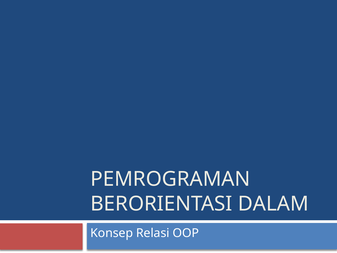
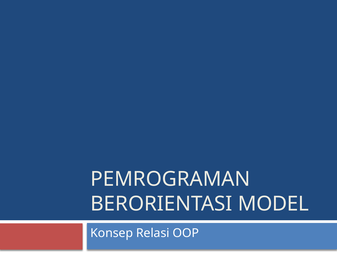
DALAM: DALAM -> MODEL (273, 204)
